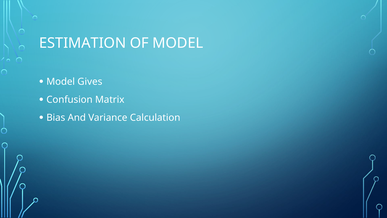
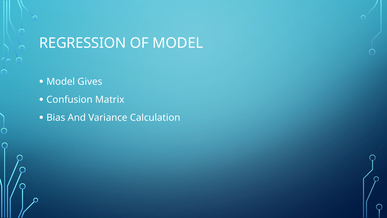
ESTIMATION: ESTIMATION -> REGRESSION (83, 43)
